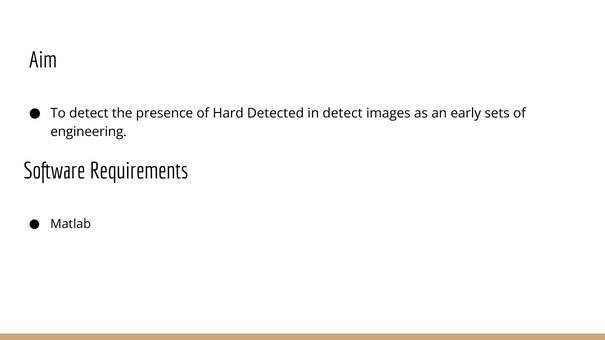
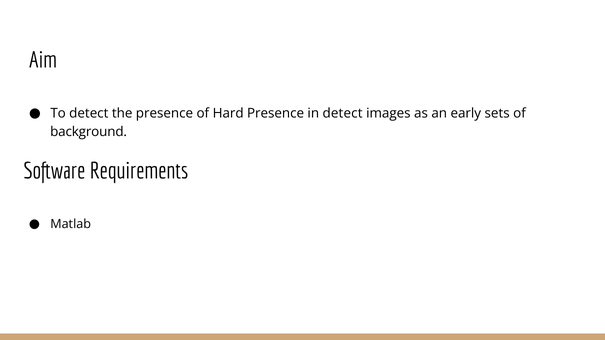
Hard Detected: Detected -> Presence (276, 113)
engineering: engineering -> background (89, 132)
